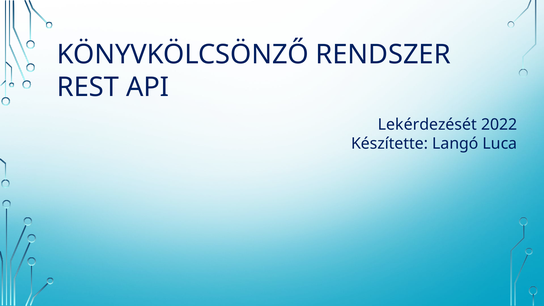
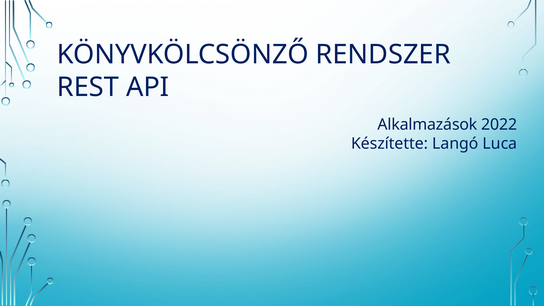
Lekérdezését: Lekérdezését -> Alkalmazások (428, 124)
